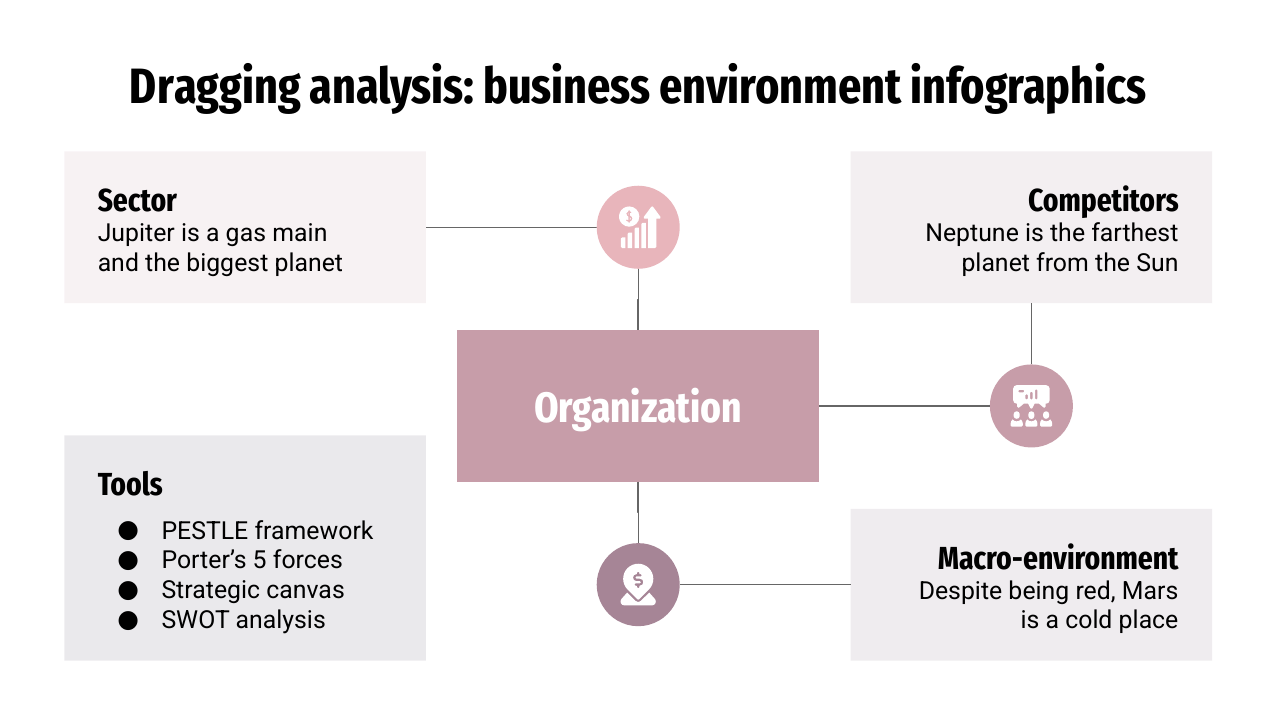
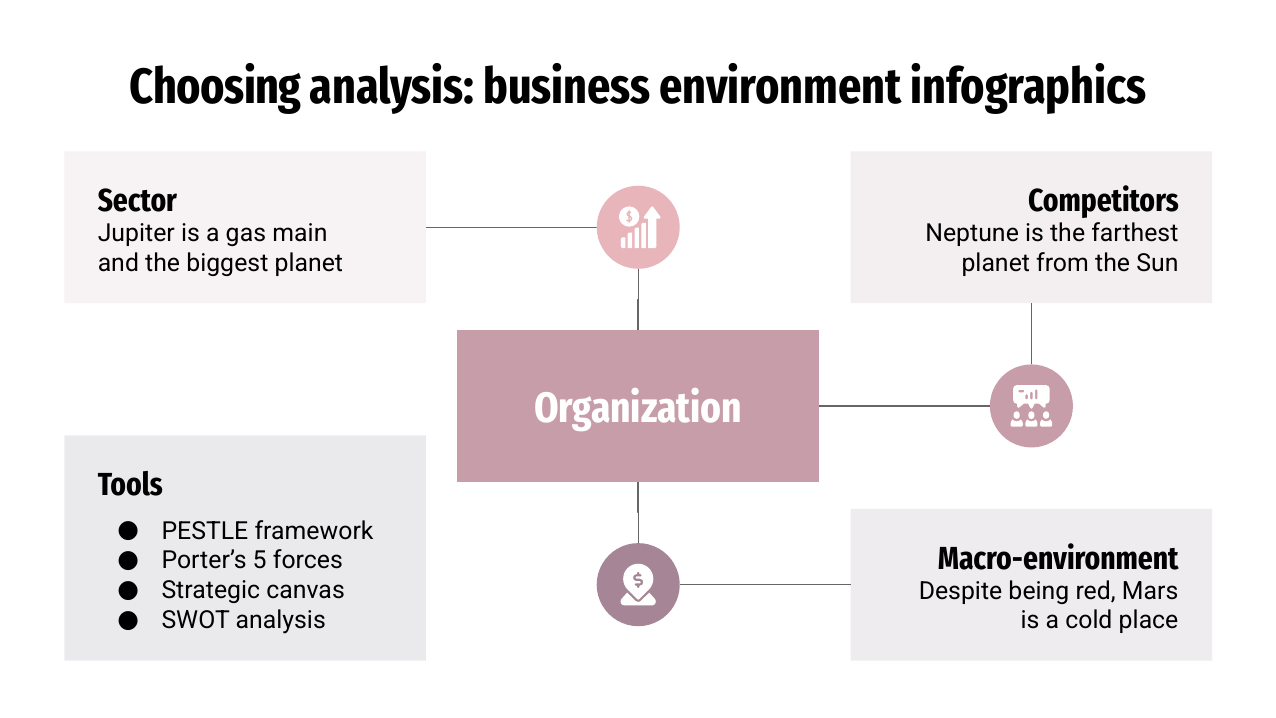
Dragging: Dragging -> Choosing (216, 87)
